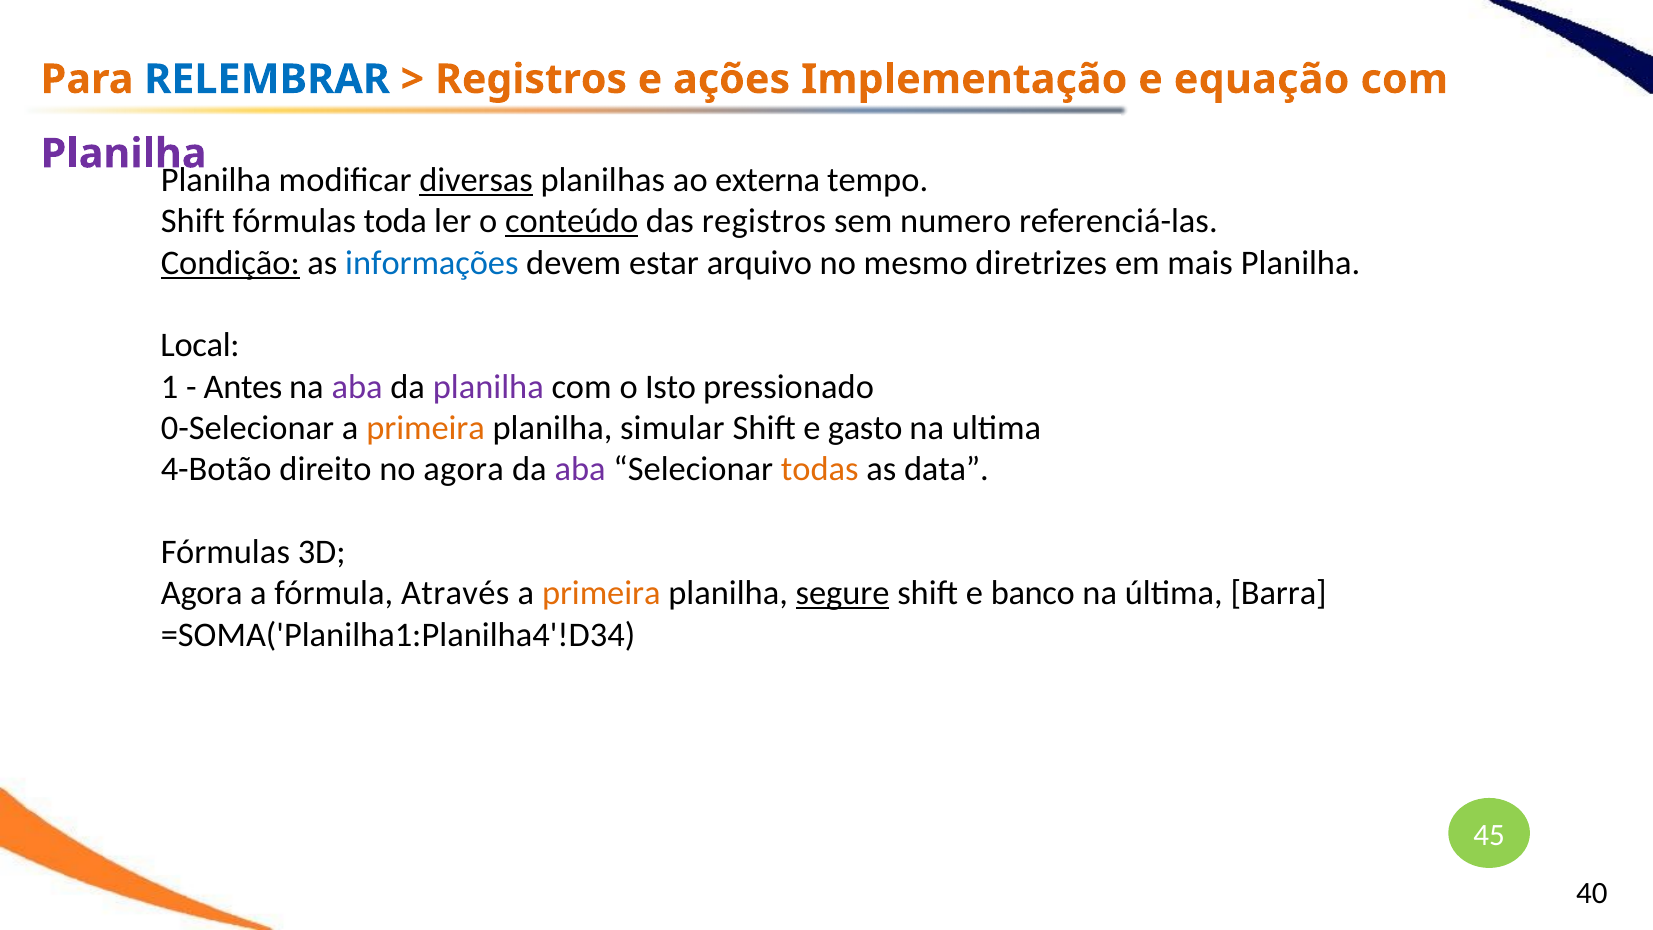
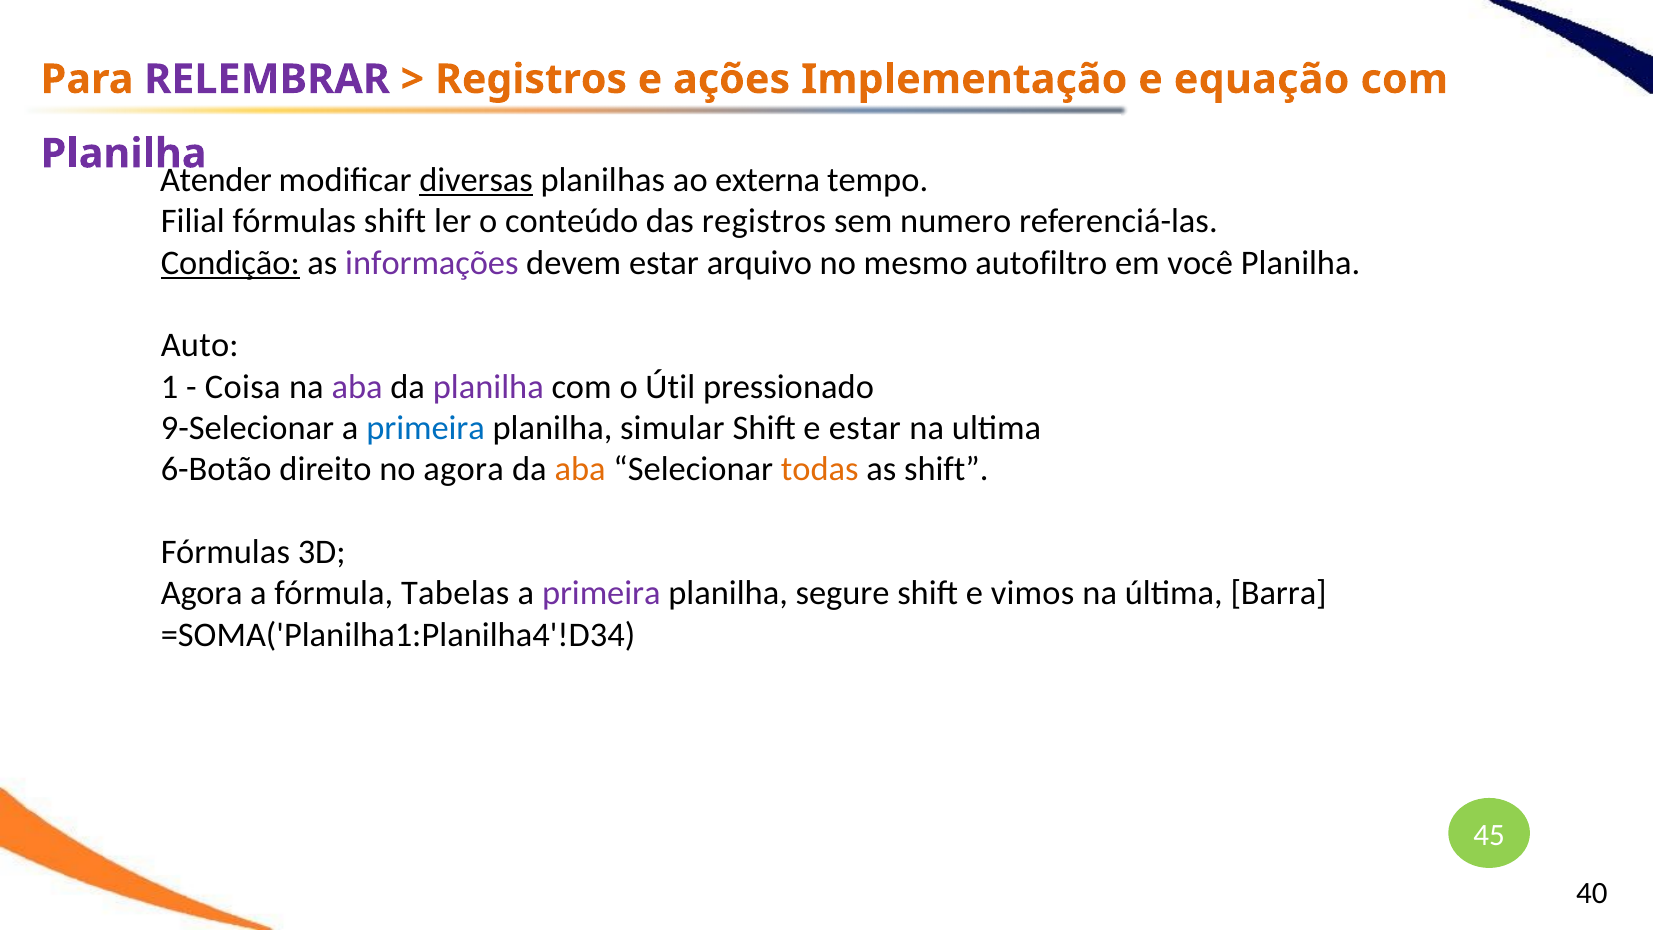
RELEMBRAR colour: blue -> purple (267, 79)
Planilha: Planilha -> Atender (216, 180)
Shift: Shift -> Filial (193, 221)
fórmulas toda: toda -> shift (395, 221)
conteúdo underline: present -> none (572, 221)
informações colour: blue -> purple (432, 263)
diretrizes: diretrizes -> autofiltro (1041, 263)
mais: mais -> você (1200, 263)
Local: Local -> Auto (200, 345)
Antes: Antes -> Coisa (243, 387)
Isto: Isto -> Útil (670, 387)
0-Selecionar: 0-Selecionar -> 9-Selecionar (247, 428)
primeira colour: orange -> blue (426, 428)
e gasto: gasto -> estar (865, 428)
4-Botão: 4-Botão -> 6-Botão (216, 469)
aba colour: purple -> orange (580, 469)
as data: data -> shift (946, 469)
Através: Através -> Tabelas (455, 593)
primeira colour: orange -> purple (601, 593)
segure underline: present -> none (843, 593)
banco: banco -> vimos (1033, 593)
